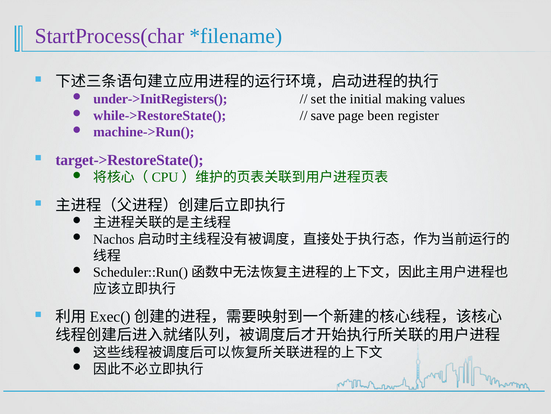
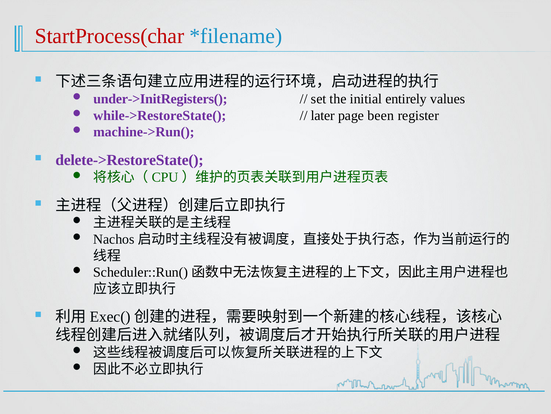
StartProcess(char colour: purple -> red (110, 36)
making: making -> entirely (406, 99)
save: save -> later (323, 115)
target->RestoreState(: target->RestoreState( -> delete->RestoreState( (129, 160)
